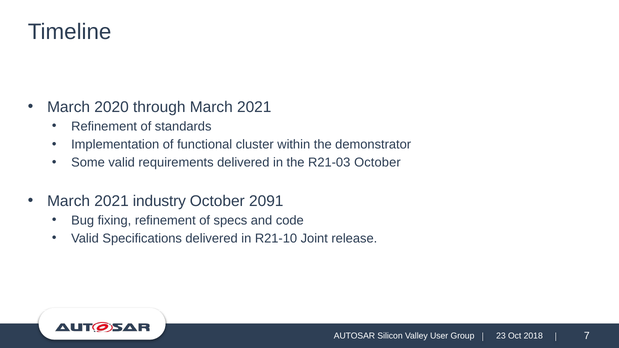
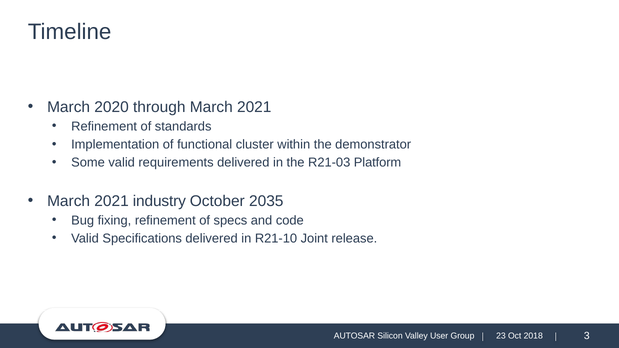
R21-03 October: October -> Platform (378, 163)
2091: 2091 -> 2035 (266, 201)
7: 7 -> 3 (587, 336)
